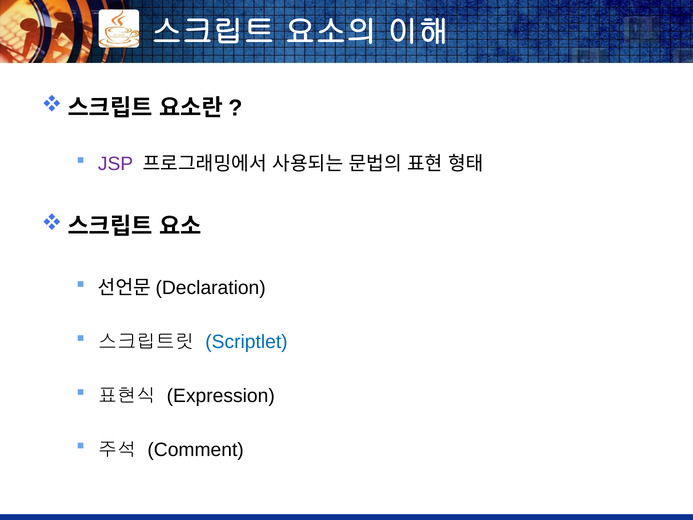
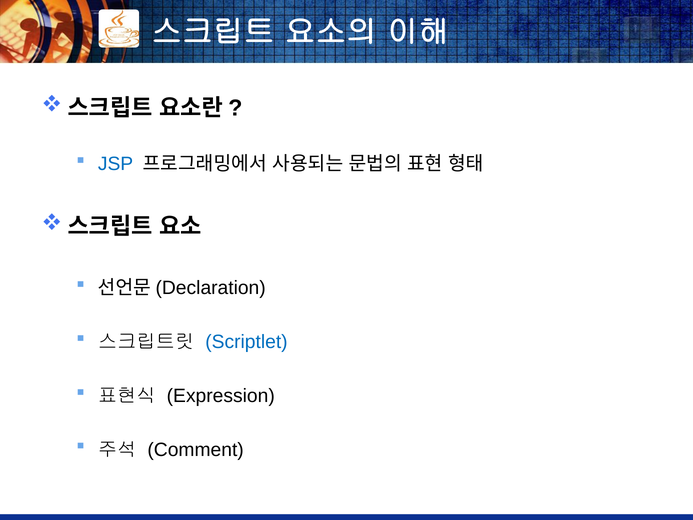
JSP colour: purple -> blue (116, 164)
